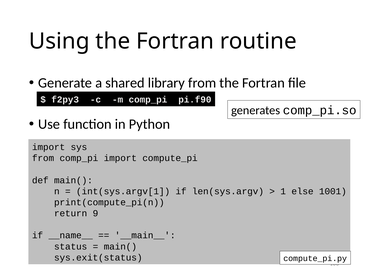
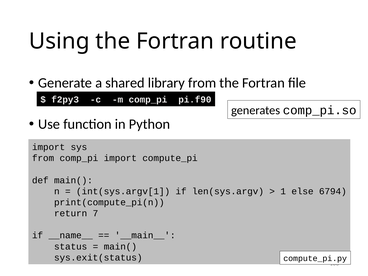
1001: 1001 -> 6794 (333, 191)
9: 9 -> 7 (95, 213)
